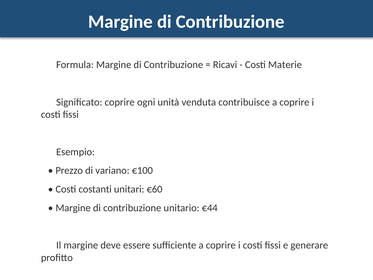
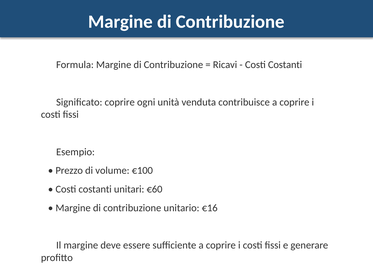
Materie: Materie -> Costanti (285, 65)
variano: variano -> volume (112, 170)
€44: €44 -> €16 (210, 208)
